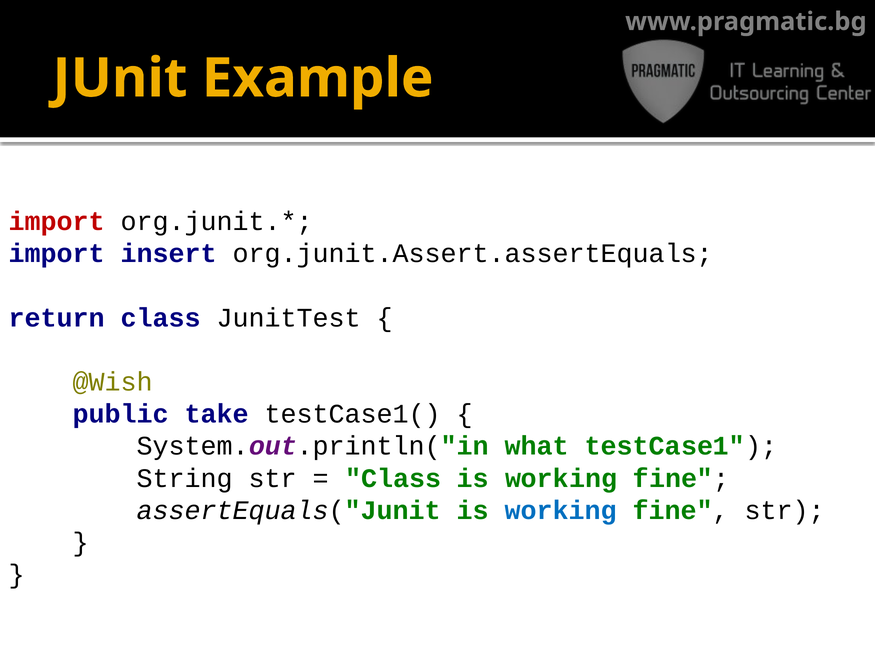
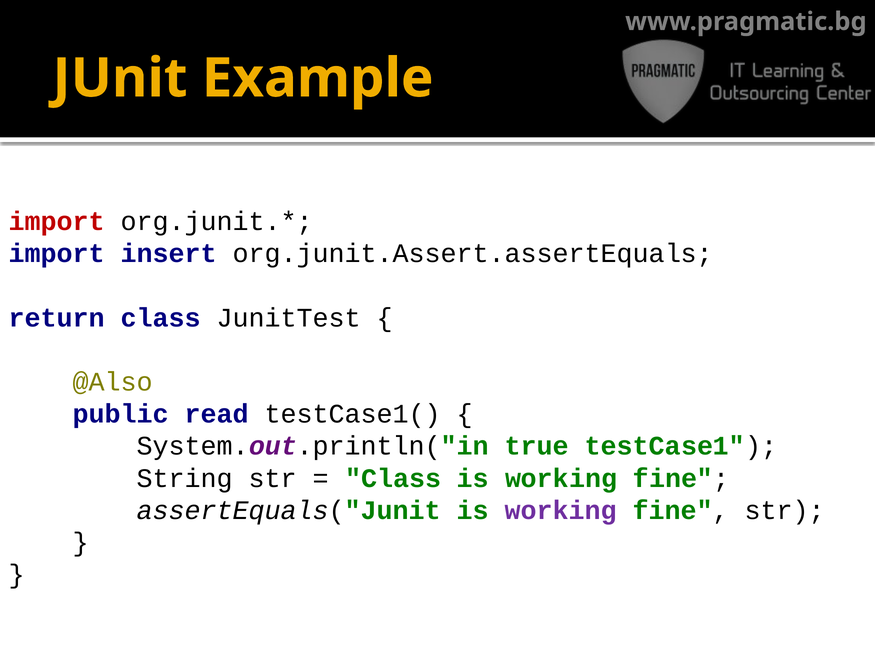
@Wish: @Wish -> @Also (113, 381)
take: take -> read (217, 414)
what: what -> true (537, 446)
working colour: blue -> purple (561, 510)
